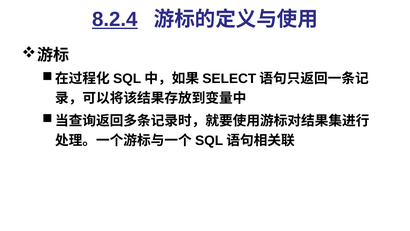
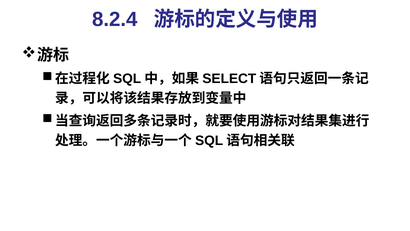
8.2.4 underline: present -> none (115, 19)
